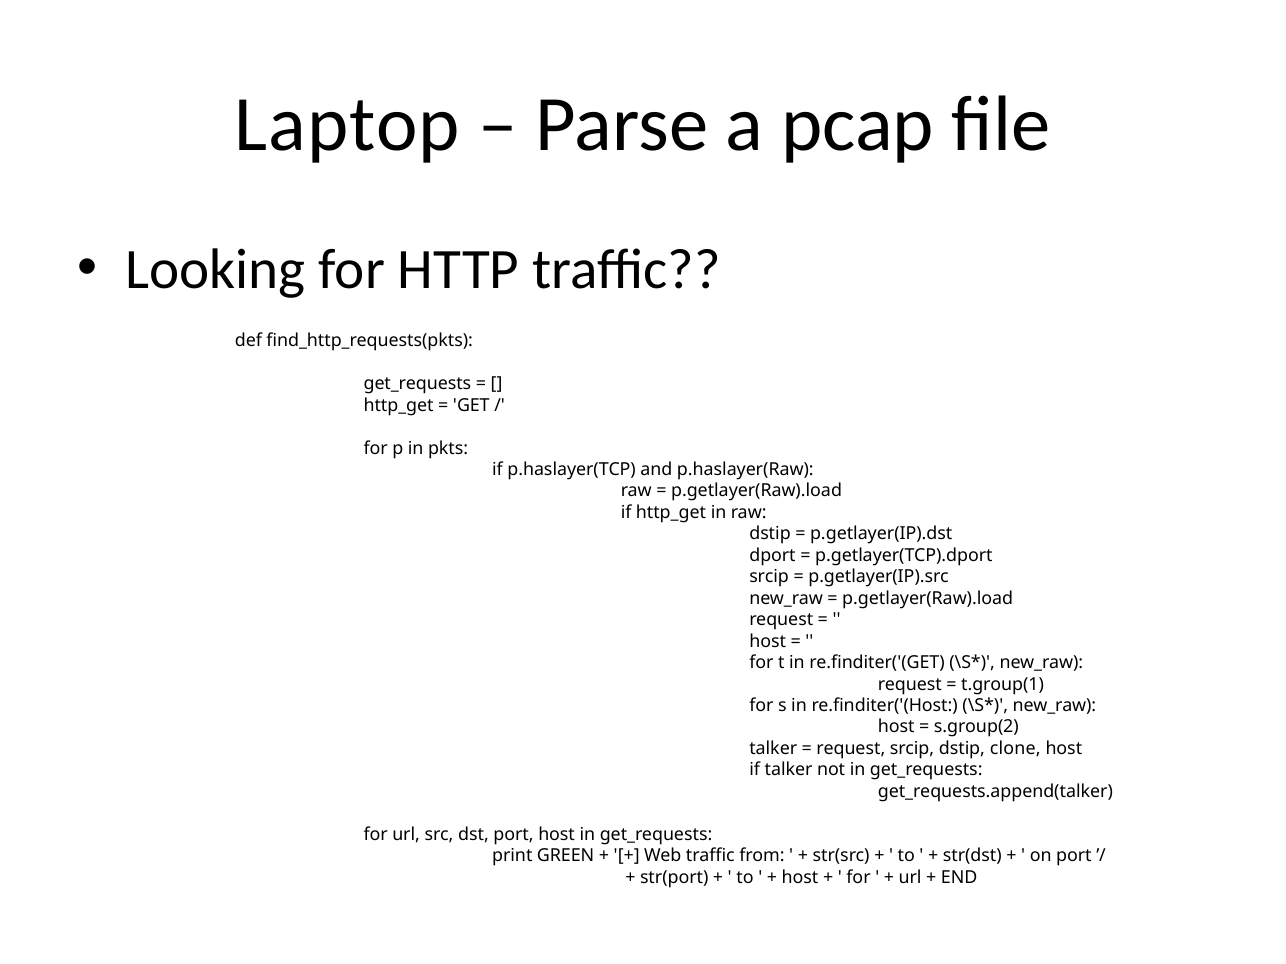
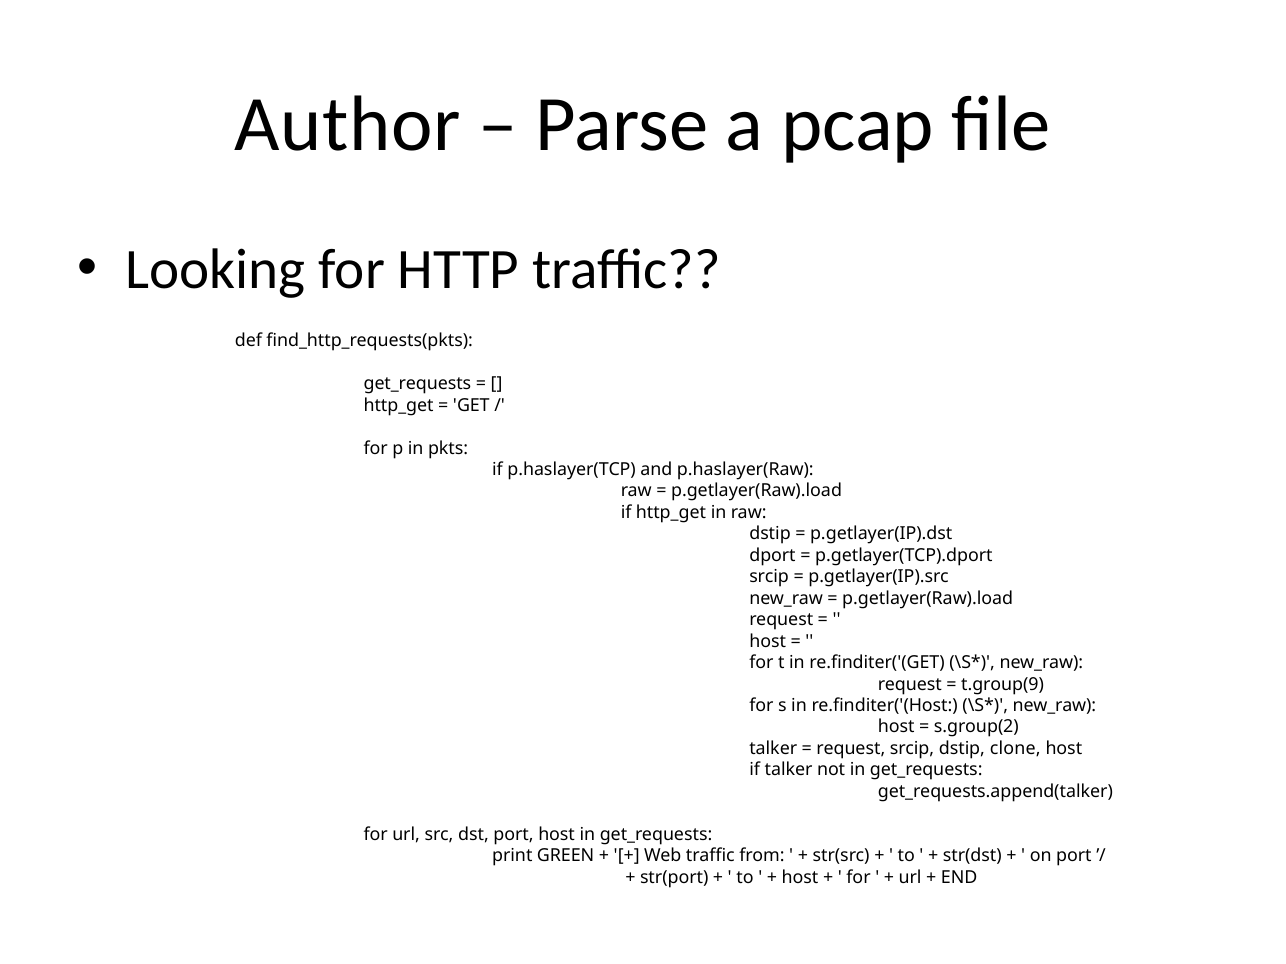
Laptop: Laptop -> Author (347, 124)
t.group(1: t.group(1 -> t.group(9 (1003, 685)
